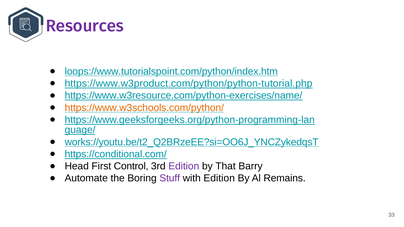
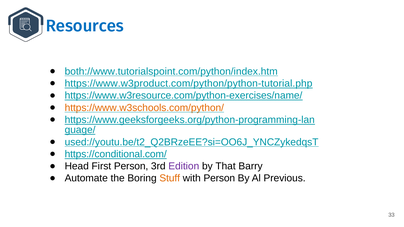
Resources colour: purple -> blue (85, 26)
loops://www.tutorialspoint.com/python/index.htm: loops://www.tutorialspoint.com/python/index.htm -> both://www.tutorialspoint.com/python/index.htm (171, 71)
works://youtu.be/t2_Q2BRzeEE?si=OO6J_YNCZykedqsT: works://youtu.be/t2_Q2BRzeEE?si=OO6J_YNCZykedqsT -> used://youtu.be/t2_Q2BRzeEE?si=OO6J_YNCZykedqsT (192, 142)
First Control: Control -> Person (131, 166)
Stuff colour: purple -> orange (170, 179)
with Edition: Edition -> Person (219, 179)
Remains: Remains -> Previous (285, 179)
